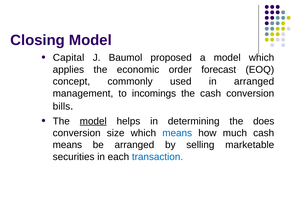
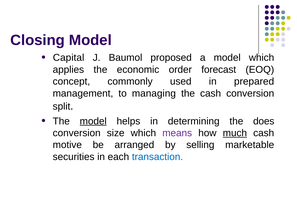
in arranged: arranged -> prepared (254, 81)
incomings: incomings -> managing (154, 93)
bills: bills -> split (62, 106)
means colour: blue -> purple (177, 133)
much underline: none -> present (235, 133)
means: means -> motive (67, 145)
